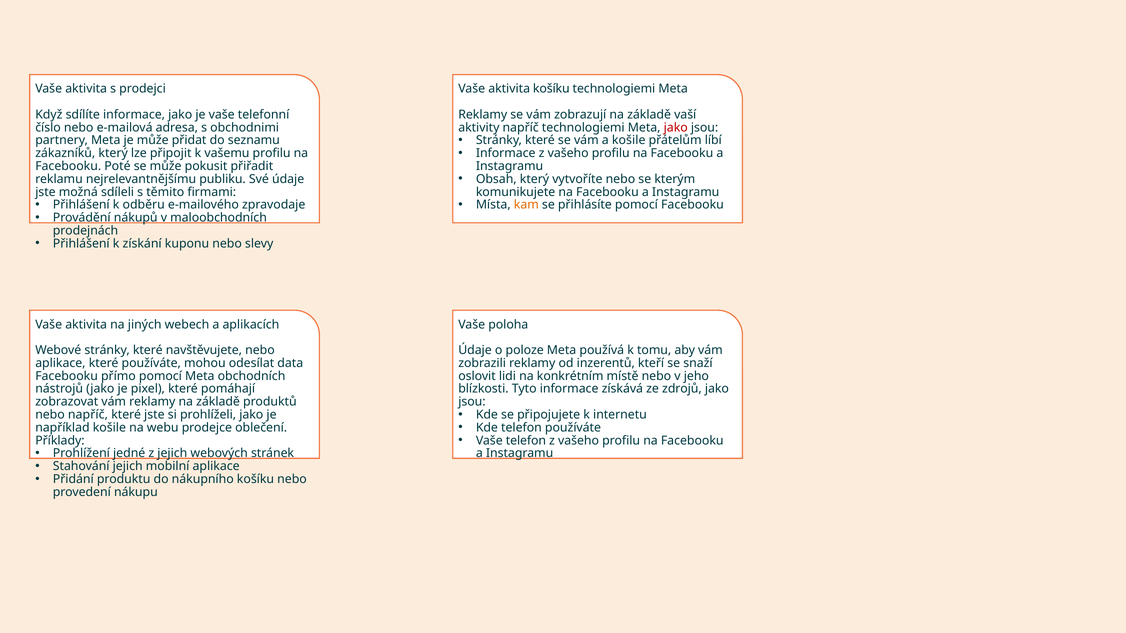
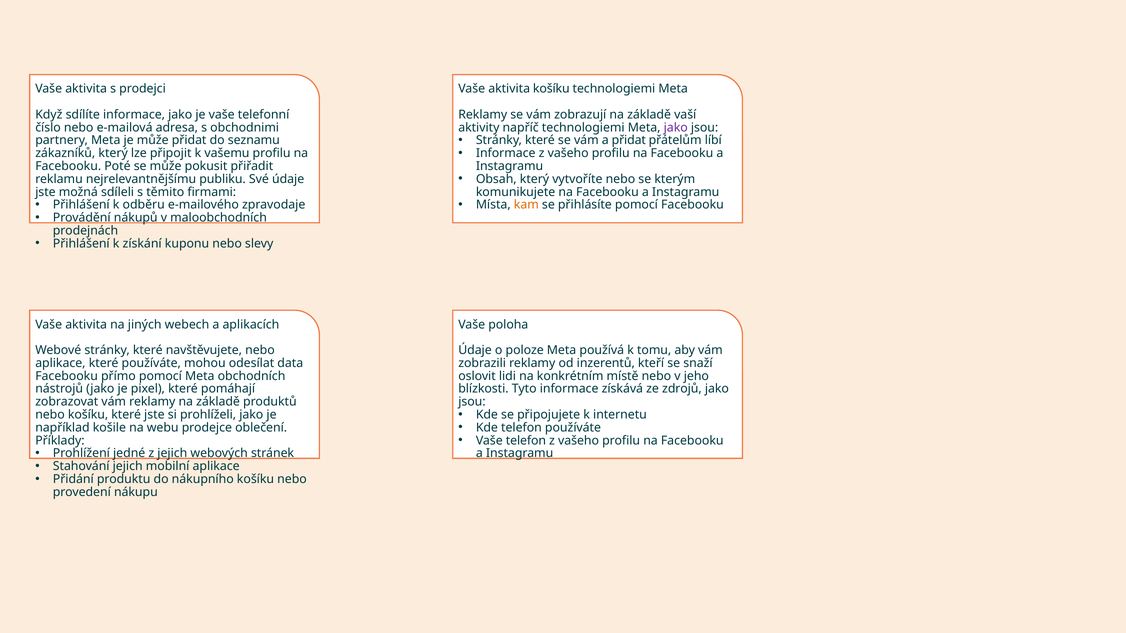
jako colour: red -> purple (676, 128)
a košile: košile -> přidat (629, 140)
nebo napříč: napříč -> košíku (88, 415)
